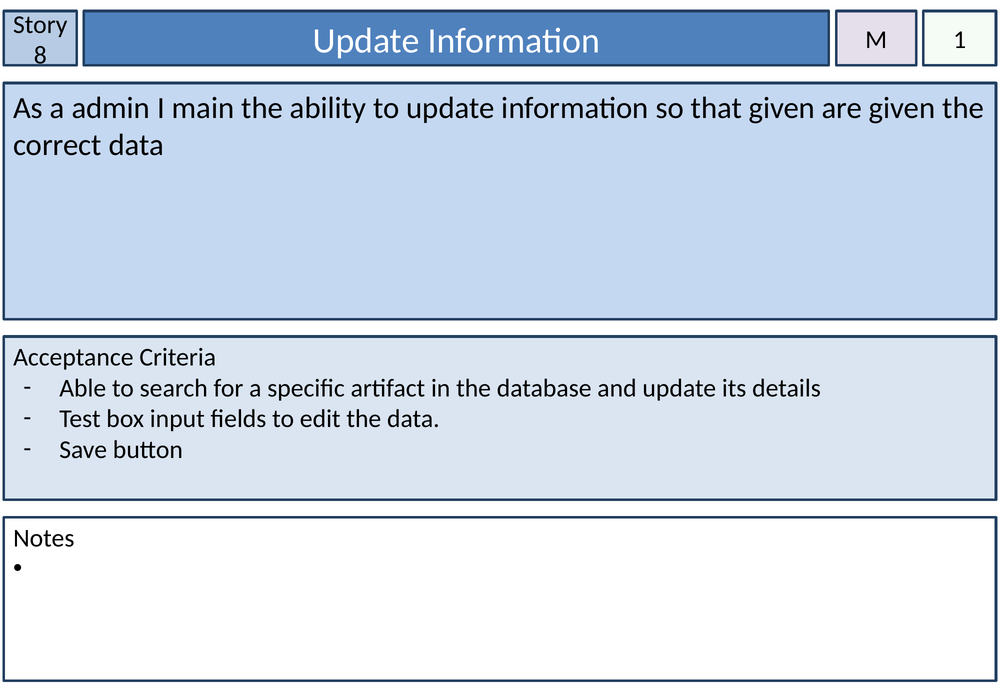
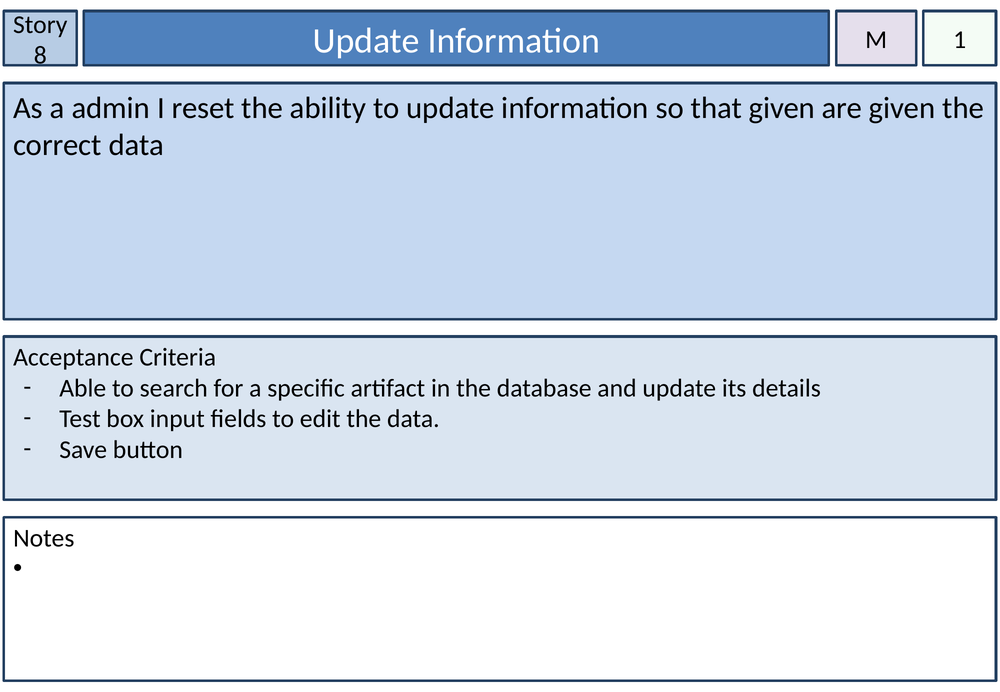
main: main -> reset (203, 108)
